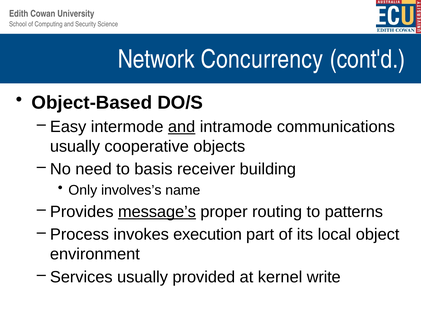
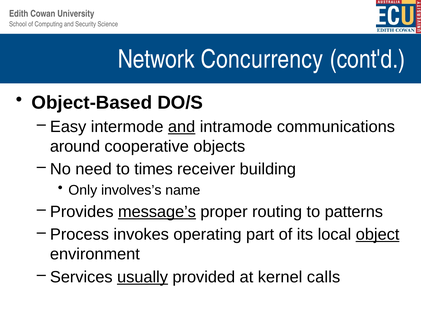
usually: usually -> around (75, 147)
basis: basis -> times (154, 170)
execution: execution -> operating (207, 235)
object underline: none -> present (378, 235)
usually underline: none -> present (143, 278)
write: write -> calls (324, 278)
